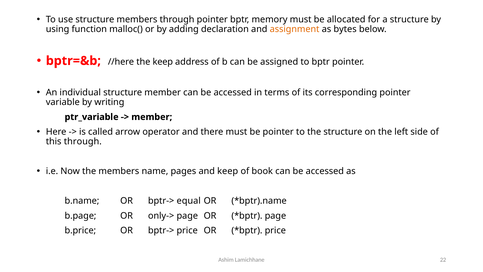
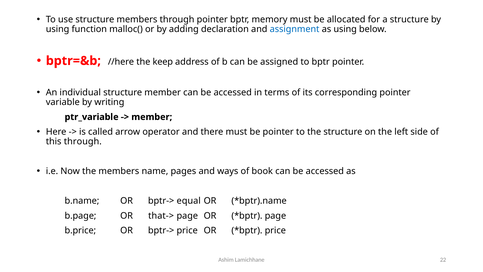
assignment colour: orange -> blue (295, 29)
as bytes: bytes -> using (345, 29)
and keep: keep -> ways (228, 171)
only->: only-> -> that-> (161, 216)
